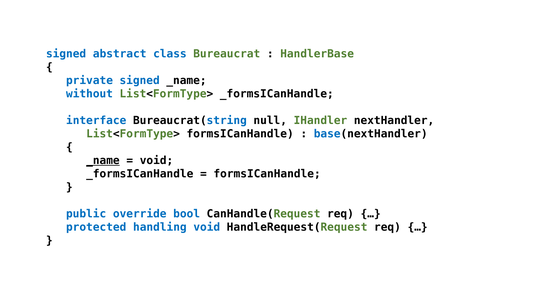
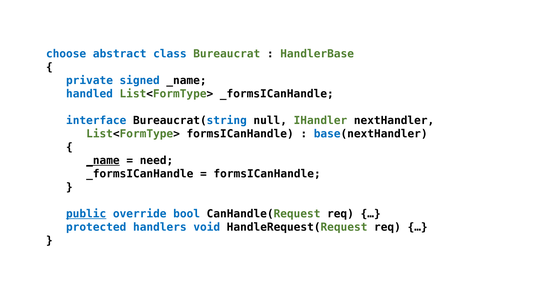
signed: signed -> choose (66, 54)
without: without -> handled (89, 94)
void: void -> need (157, 160)
public underline: none -> present (86, 214)
handling: handling -> handlers (160, 227)
